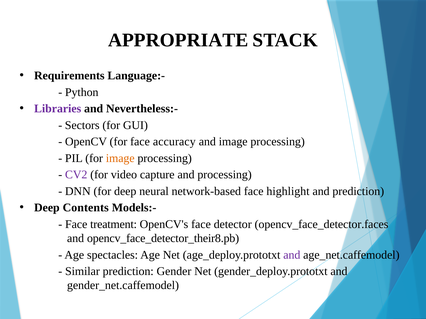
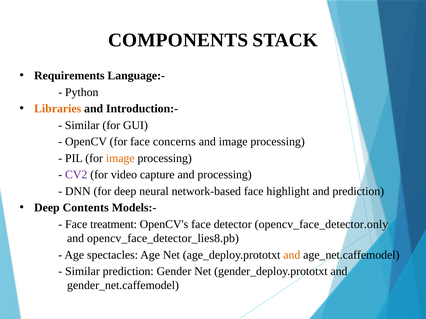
APPROPRIATE: APPROPRIATE -> COMPONENTS (178, 40)
Libraries colour: purple -> orange (58, 109)
Nevertheless:-: Nevertheless:- -> Introduction:- (142, 109)
Sectors: Sectors -> Similar (82, 125)
accuracy: accuracy -> concerns (174, 142)
opencv_face_detector.faces: opencv_face_detector.faces -> opencv_face_detector.only (321, 224)
opencv_face_detector_their8.pb: opencv_face_detector_their8.pb -> opencv_face_detector_lies8.pb (163, 239)
and colour: purple -> orange (292, 255)
